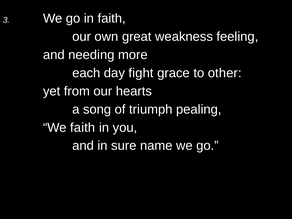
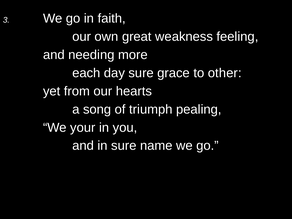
day fight: fight -> sure (141, 73)
We faith: faith -> your (83, 128)
